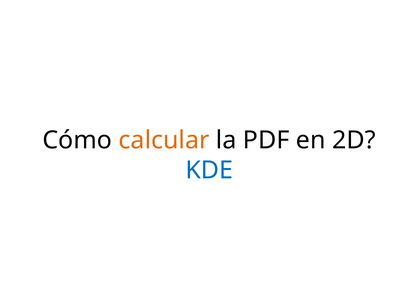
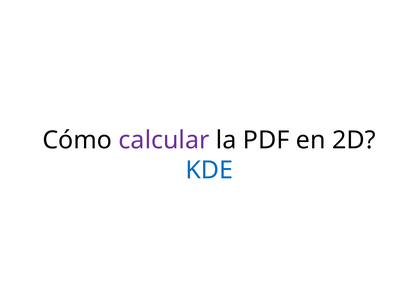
calcular colour: orange -> purple (164, 140)
